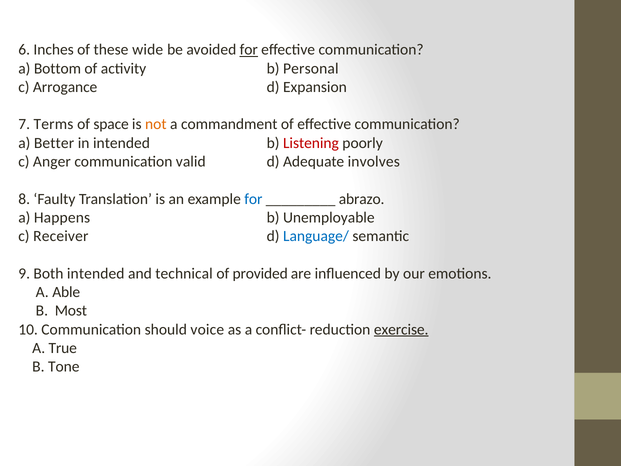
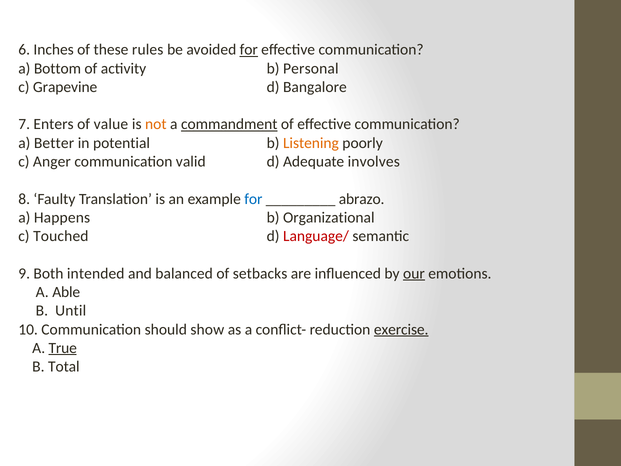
wide: wide -> rules (148, 50)
Arrogance: Arrogance -> Grapevine (65, 87)
Expansion: Expansion -> Bangalore (315, 87)
Terms: Terms -> Enters (54, 124)
space: space -> value (111, 124)
commandment underline: none -> present (229, 124)
in intended: intended -> potential (122, 143)
Listening colour: red -> orange (311, 143)
Unemployable: Unemployable -> Organizational (329, 217)
Receiver: Receiver -> Touched (61, 236)
Language/ colour: blue -> red (316, 236)
technical: technical -> balanced (184, 273)
provided: provided -> setbacks (260, 273)
our underline: none -> present (414, 273)
Most: Most -> Until (71, 311)
voice: voice -> show (207, 329)
True underline: none -> present (63, 348)
Tone: Tone -> Total (64, 366)
